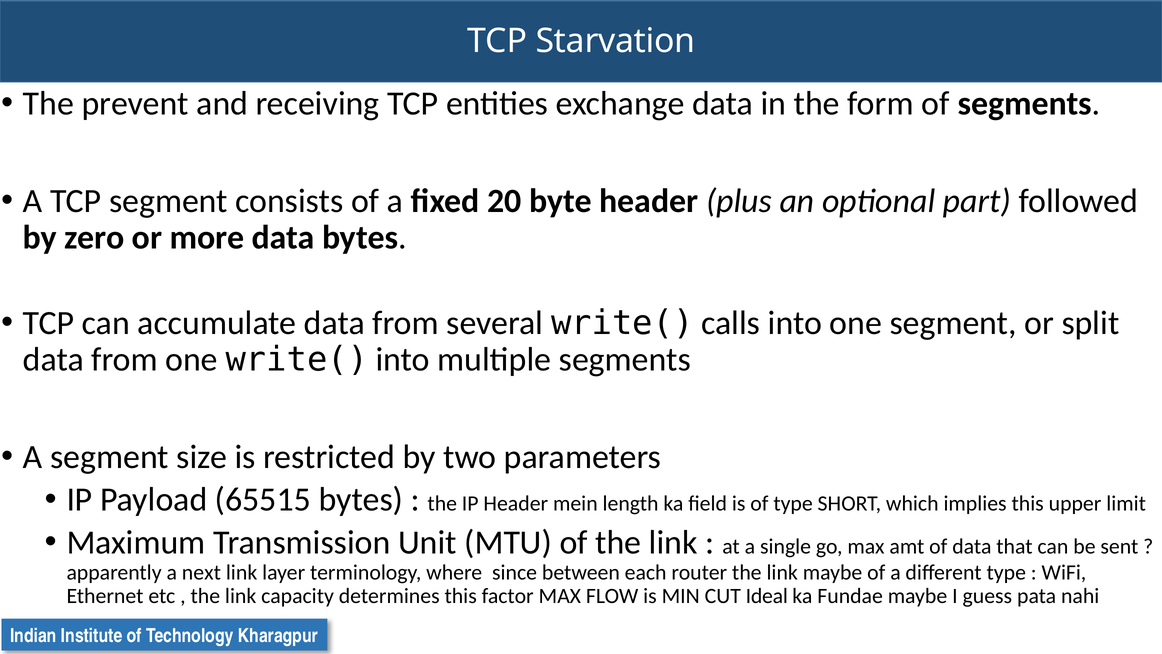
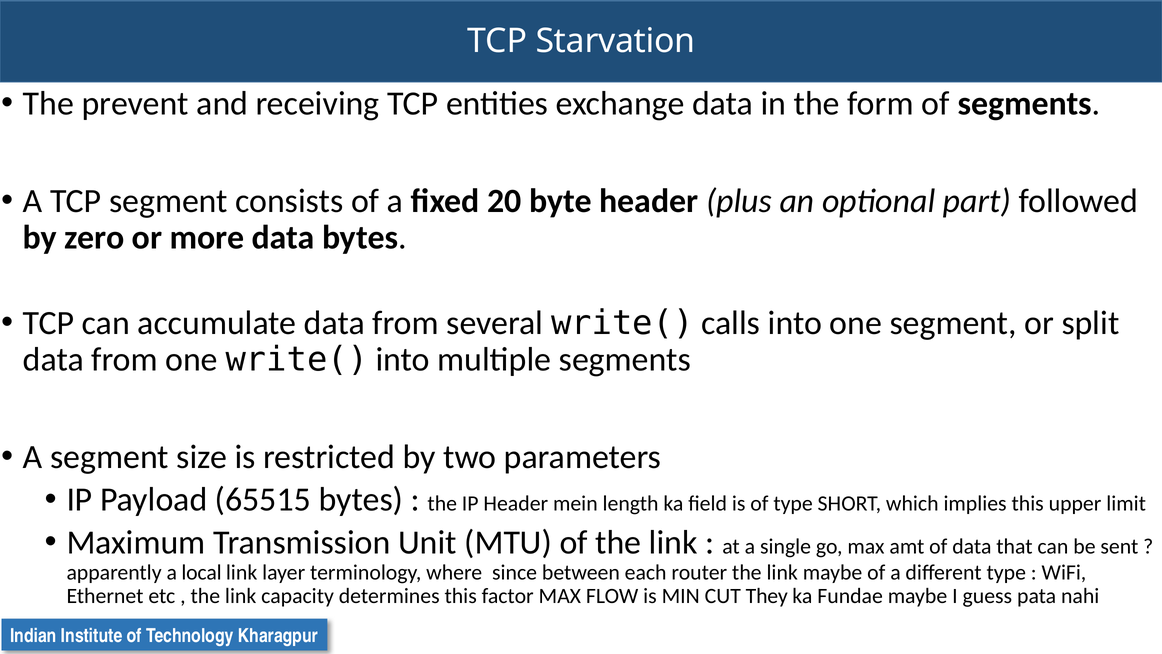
next: next -> local (202, 572)
Ideal: Ideal -> They (767, 596)
